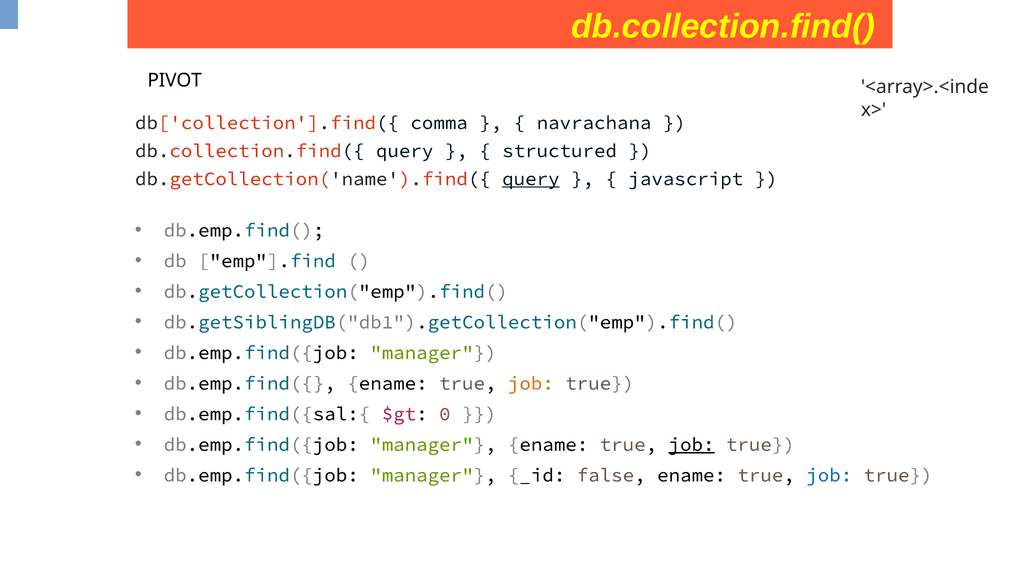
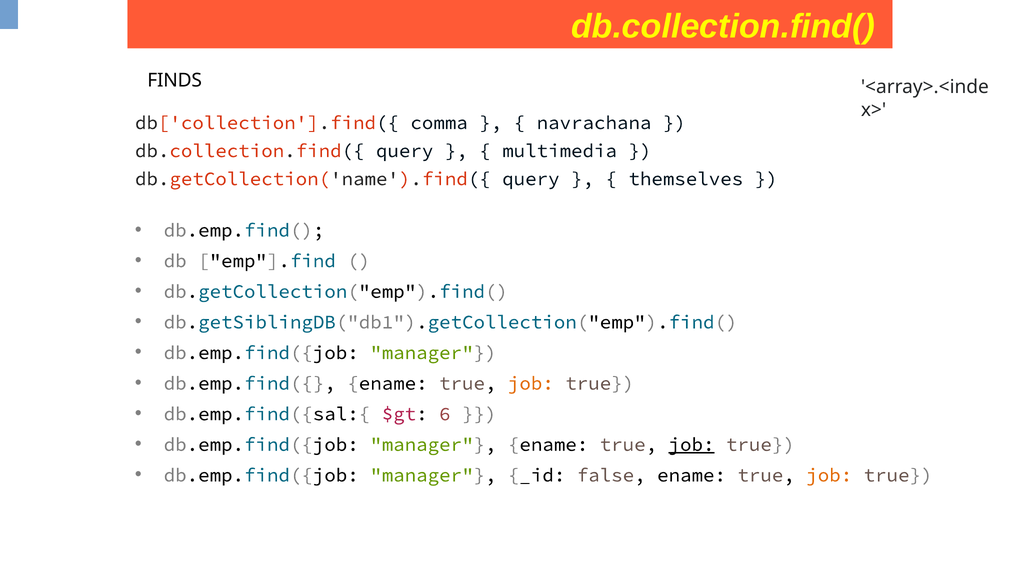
PIVOT: PIVOT -> FINDS (175, 80)
structured: structured -> multimedia (560, 151)
query underline: present -> none (531, 179)
javascript: javascript -> themselves (686, 179)
0: 0 -> 6 (445, 414)
job colour: blue -> orange (829, 475)
